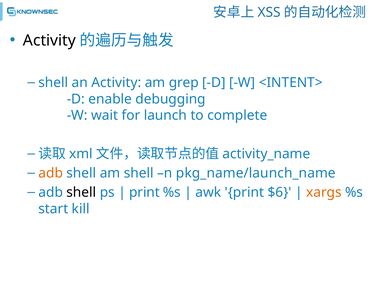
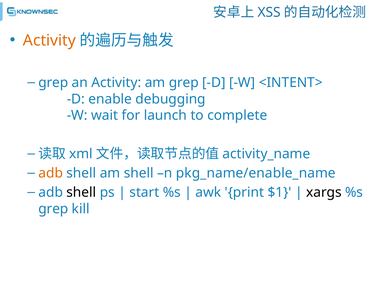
Activity colour: black -> orange (49, 40)
shell: shell -> grep (53, 83)
pkg_name/launch_name: pkg_name/launch_name -> pkg_name/enable_name (256, 173)
print: print -> start (144, 192)
$6: $6 -> $1 (280, 192)
xargs colour: orange -> black (324, 192)
start: start -> grep (53, 209)
